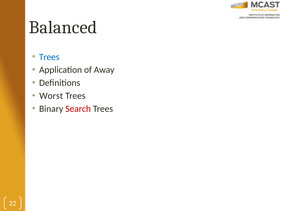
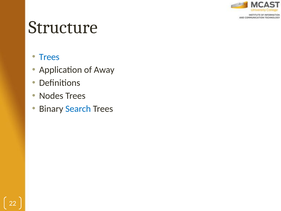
Balanced: Balanced -> Structure (63, 27)
Worst: Worst -> Nodes (51, 96)
Search colour: red -> blue (78, 109)
